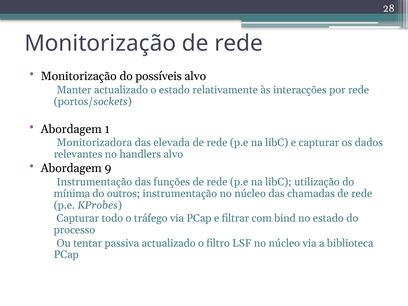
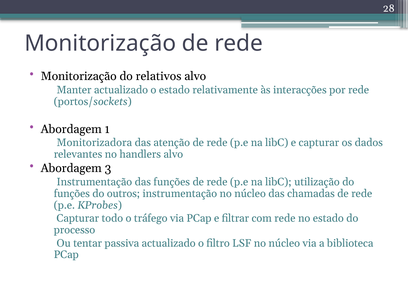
possíveis: possíveis -> relativos (159, 76)
elevada: elevada -> atenção (172, 143)
9: 9 -> 3 (108, 168)
mínima: mínima -> funções (72, 194)
com bind: bind -> rede (285, 218)
